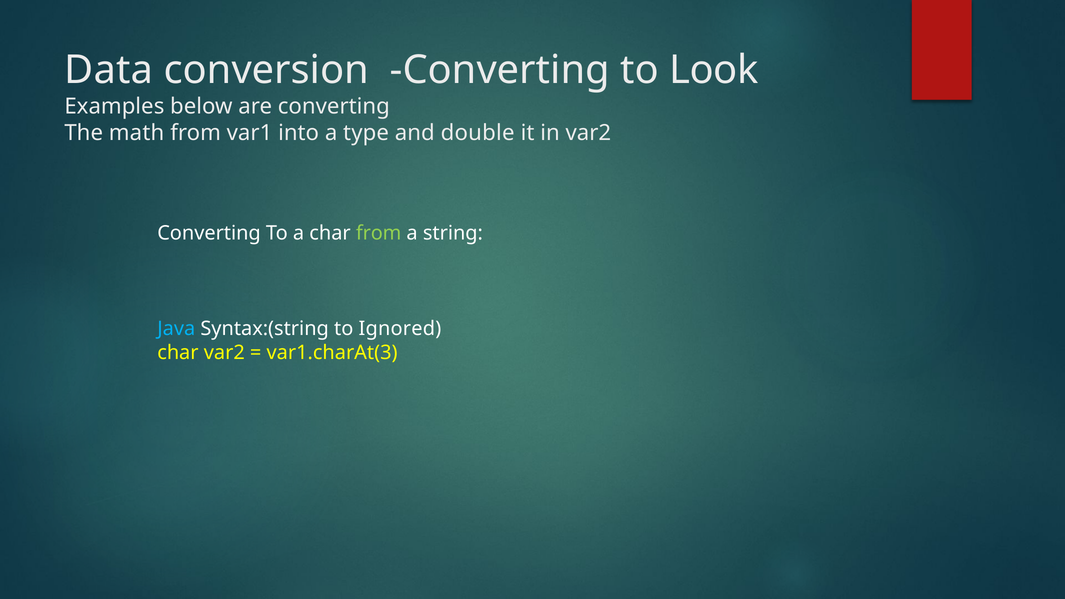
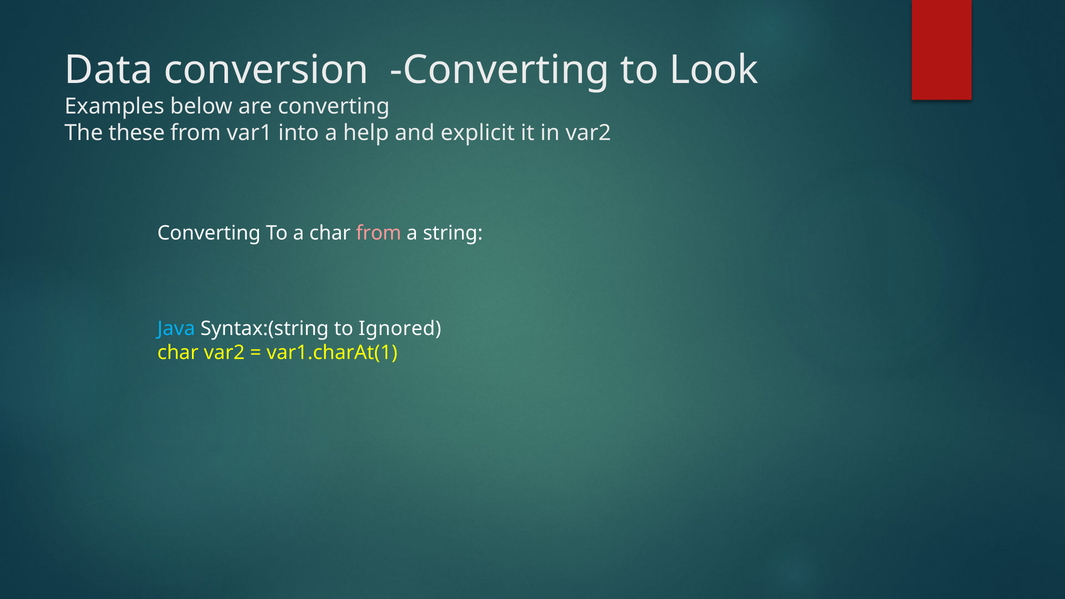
math: math -> these (137, 133)
type: type -> help (366, 133)
double: double -> explicit (478, 133)
from colour: light green -> pink (379, 233)
var1.charAt(3: var1.charAt(3 -> var1.charAt(1 (332, 353)
